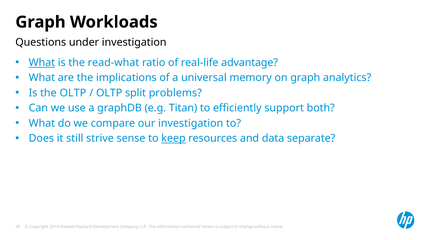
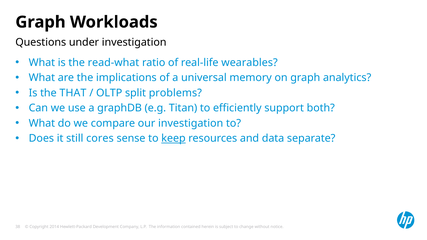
What underline: present -> none (42, 63)
advantage: advantage -> wearables (249, 63)
the OLTP: OLTP -> THAT (73, 93)
strive: strive -> cores (100, 139)
